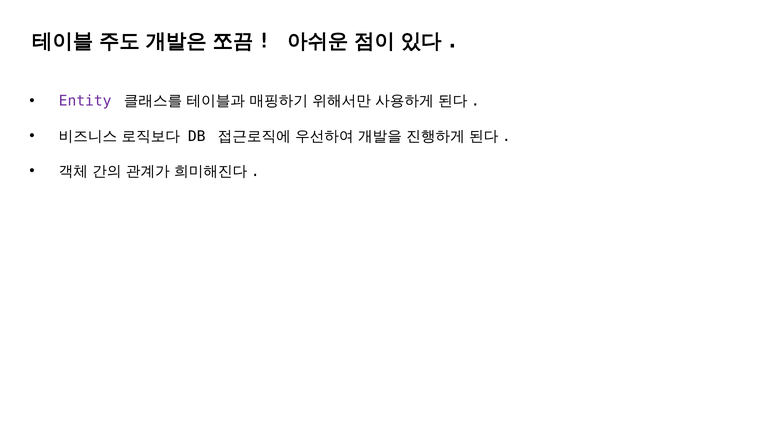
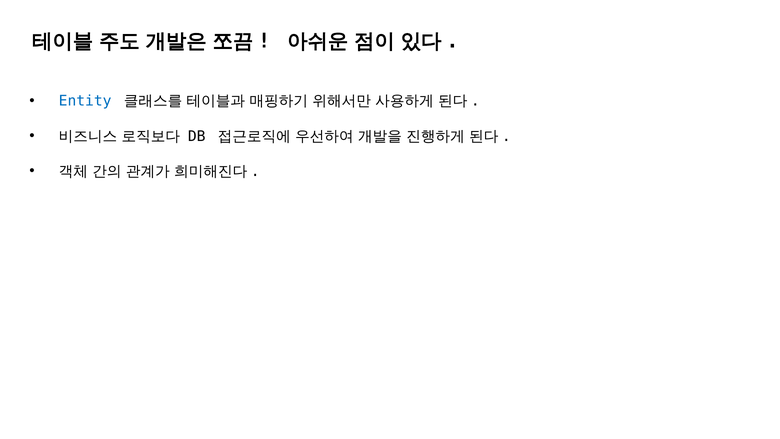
Entity colour: purple -> blue (85, 101)
